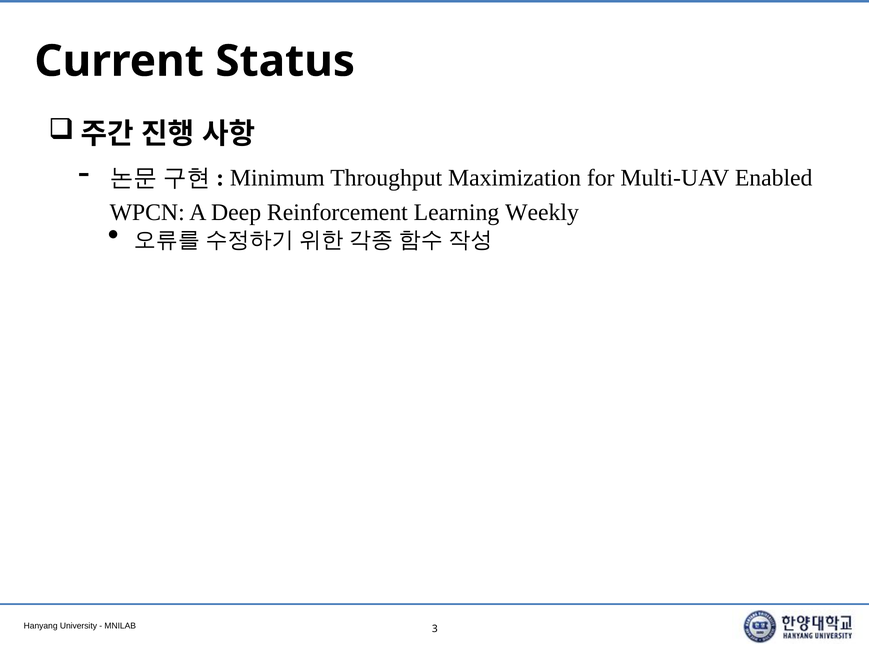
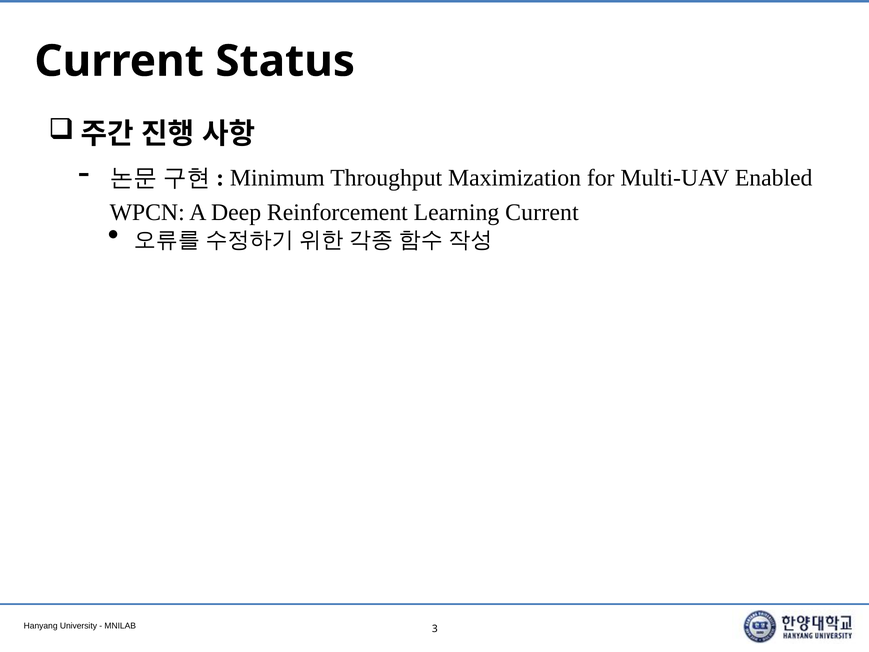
Learning Weekly: Weekly -> Current (542, 212)
